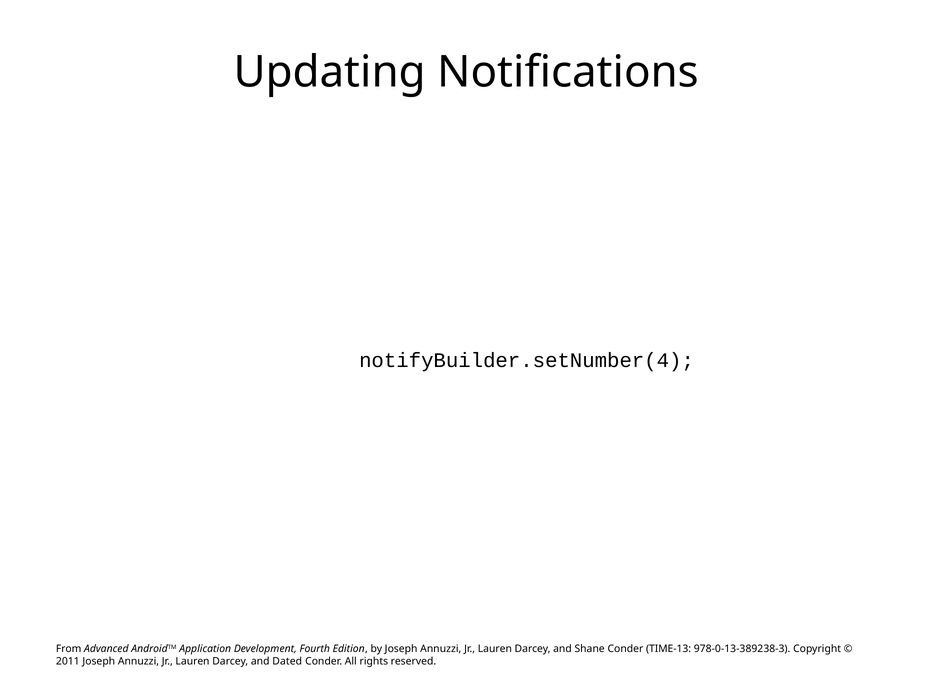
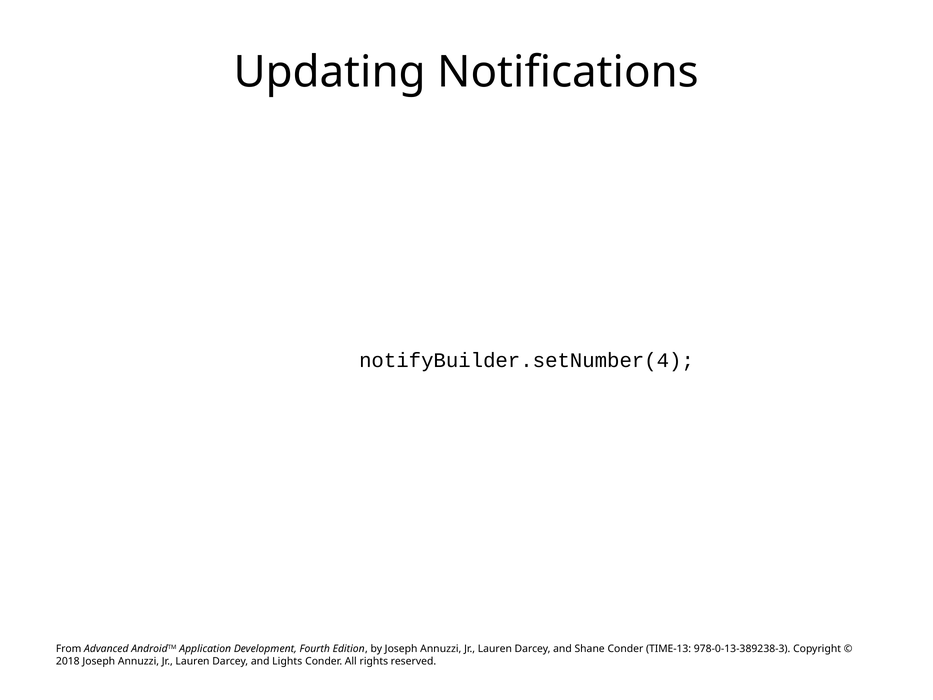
2011: 2011 -> 2018 (68, 661)
Dated: Dated -> Lights (287, 661)
